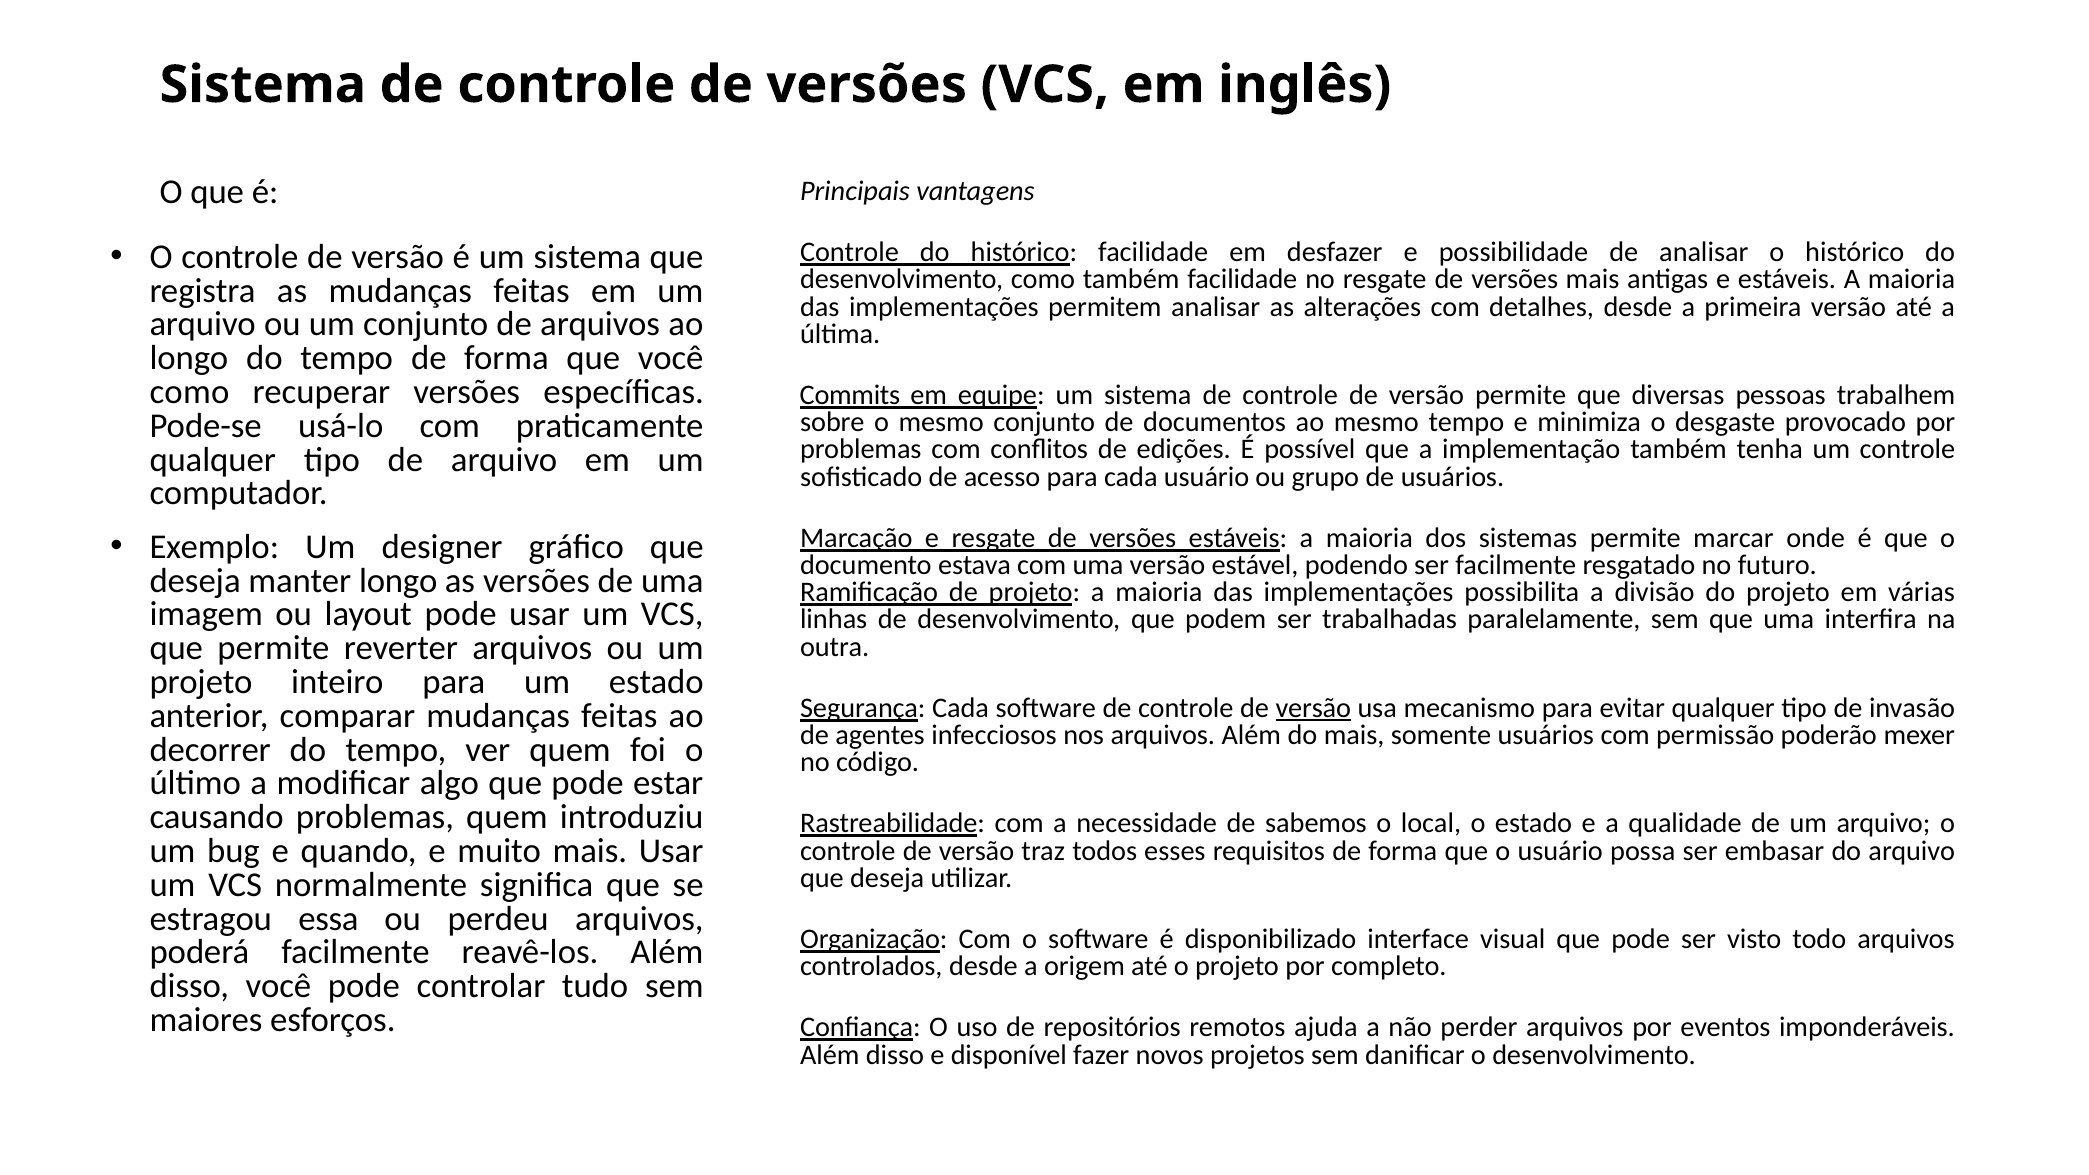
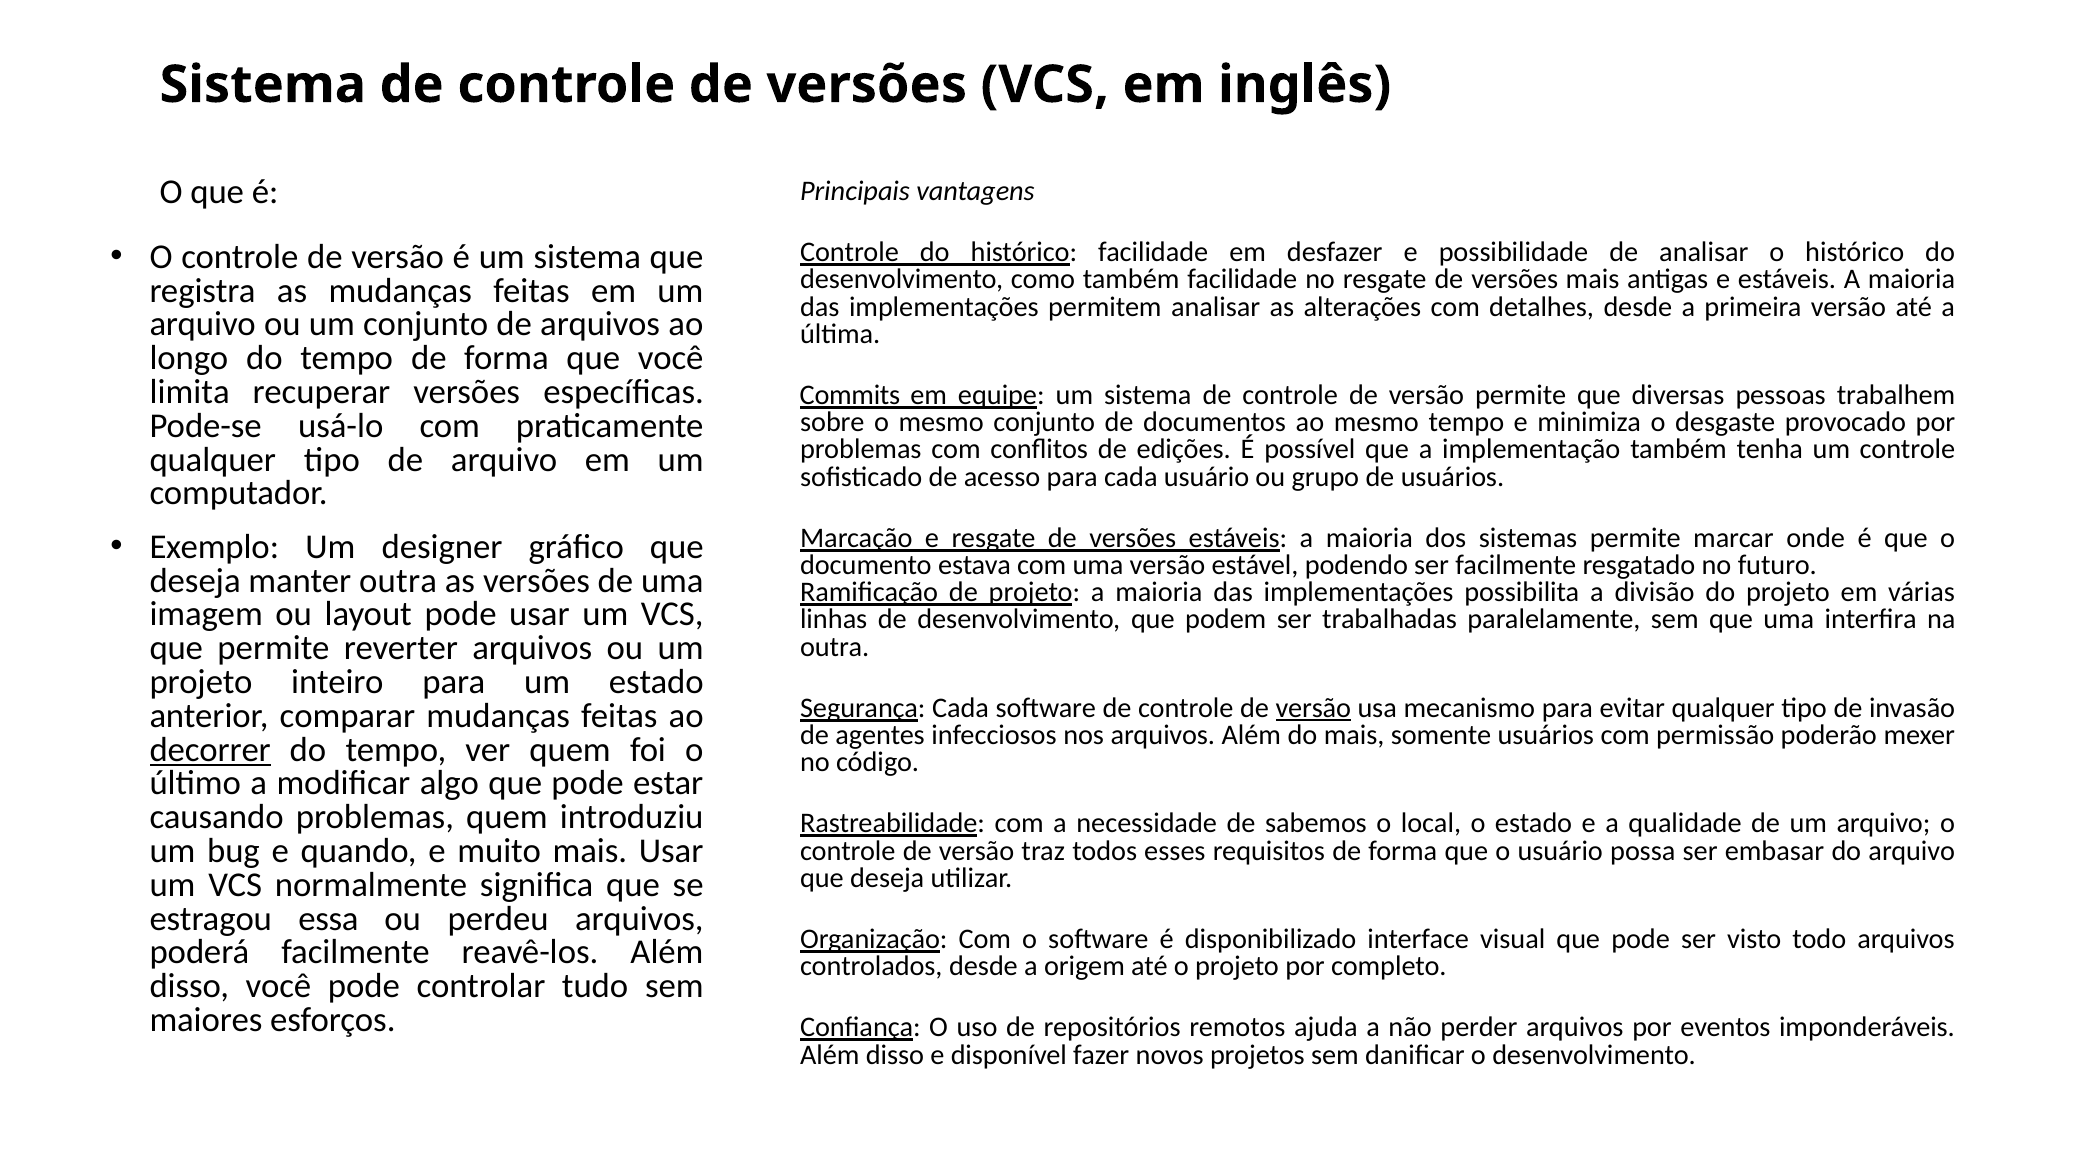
como: como -> limita (190, 392)
manter longo: longo -> outra (398, 581)
decorrer underline: none -> present (210, 750)
